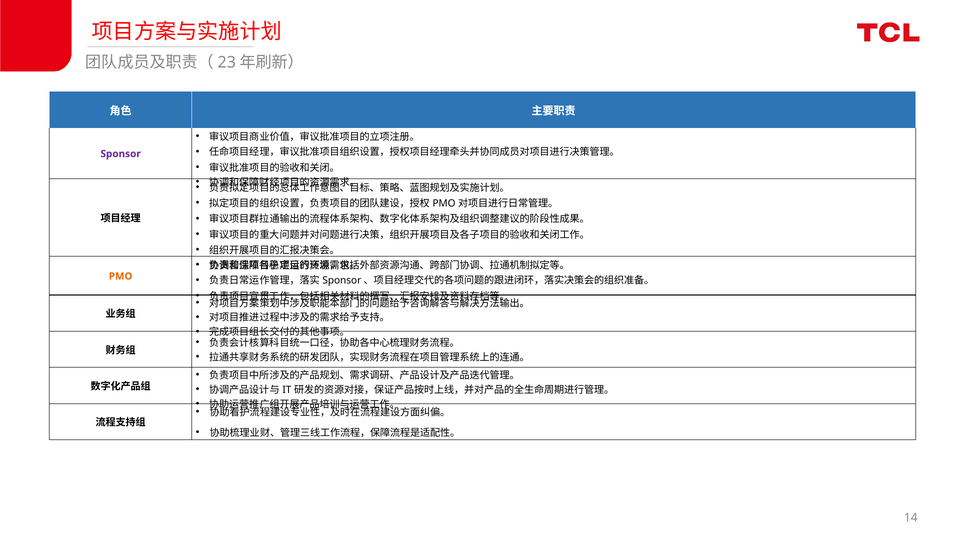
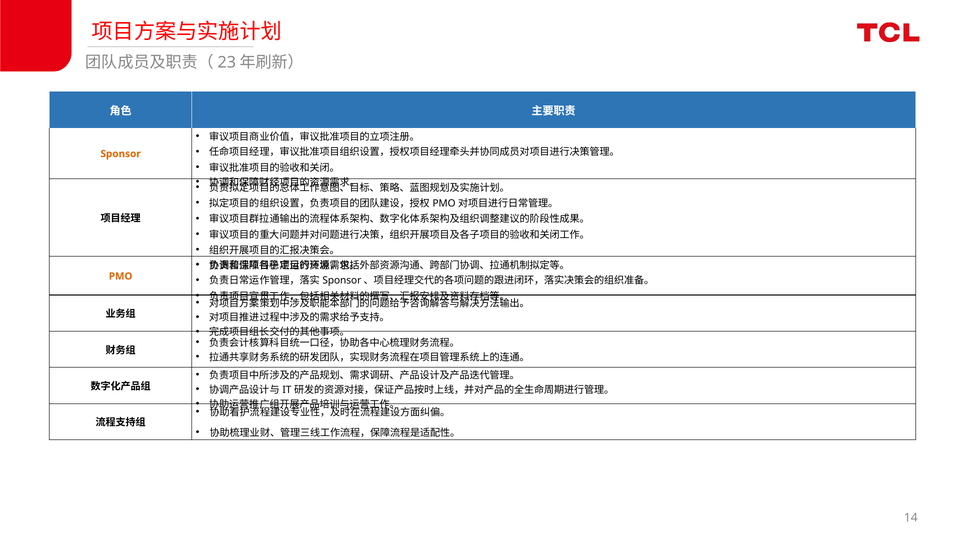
Sponsor colour: purple -> orange (121, 154)
